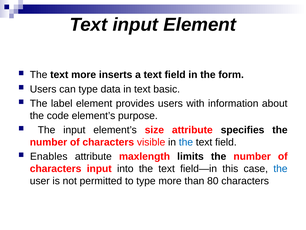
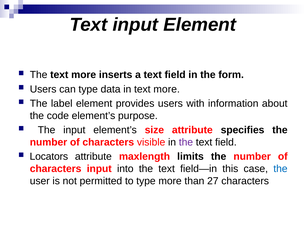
in text basic: basic -> more (167, 89)
the colour: blue -> purple (186, 142)
Enables: Enables -> Locators (49, 156)
80: 80 -> 27 (213, 181)
